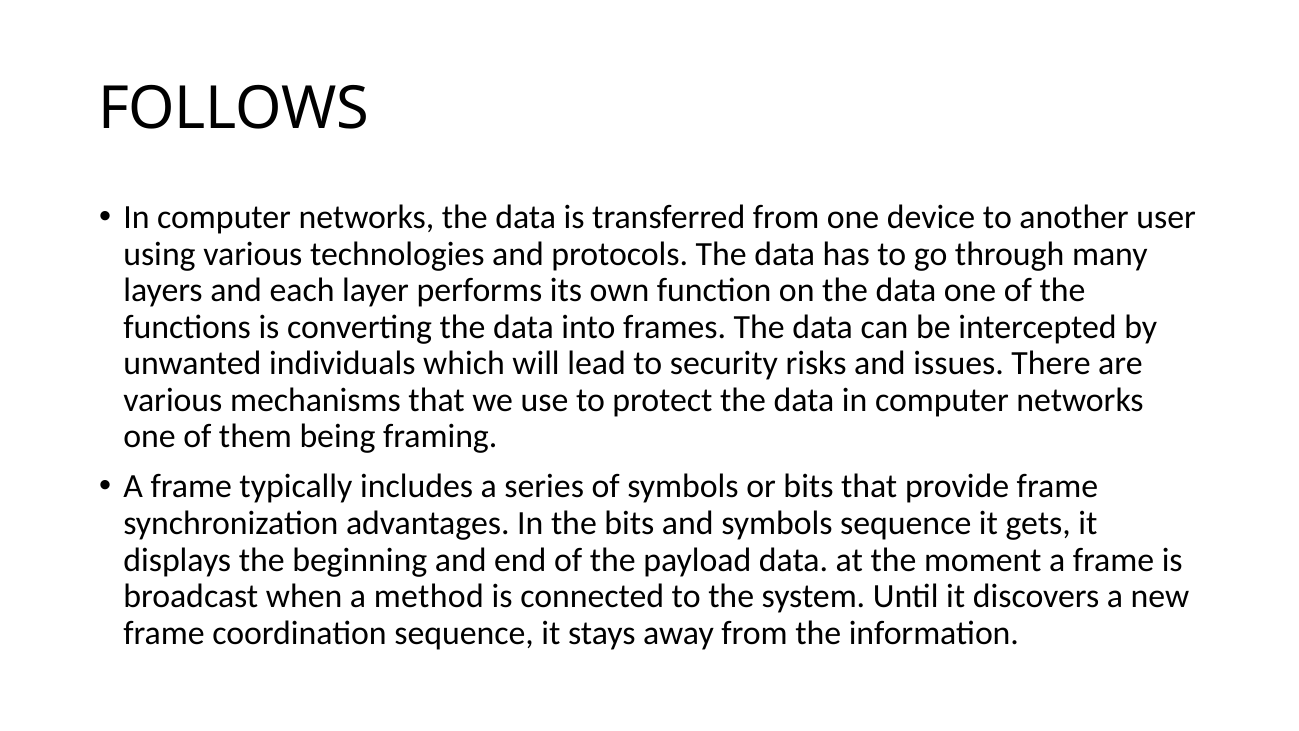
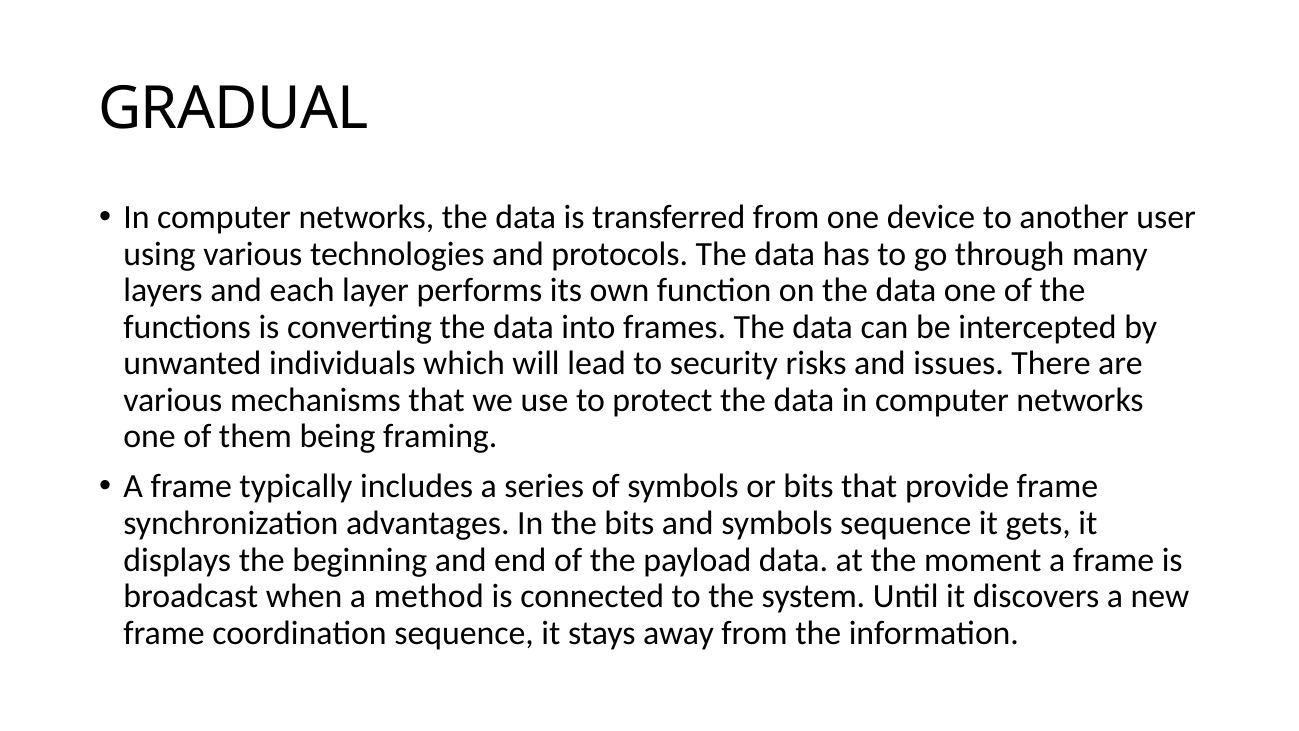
FOLLOWS: FOLLOWS -> GRADUAL (234, 109)
